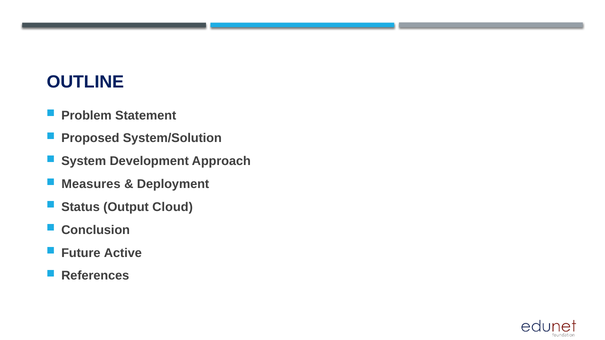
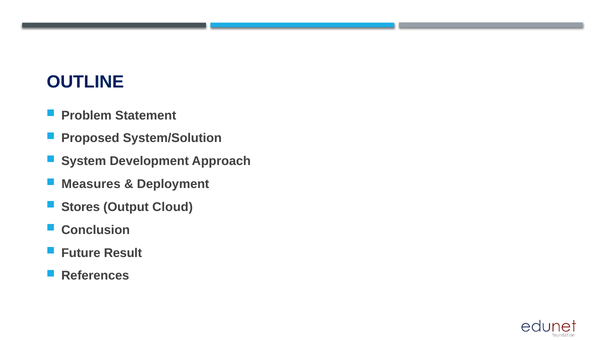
Status: Status -> Stores (81, 207)
Active: Active -> Result (123, 253)
